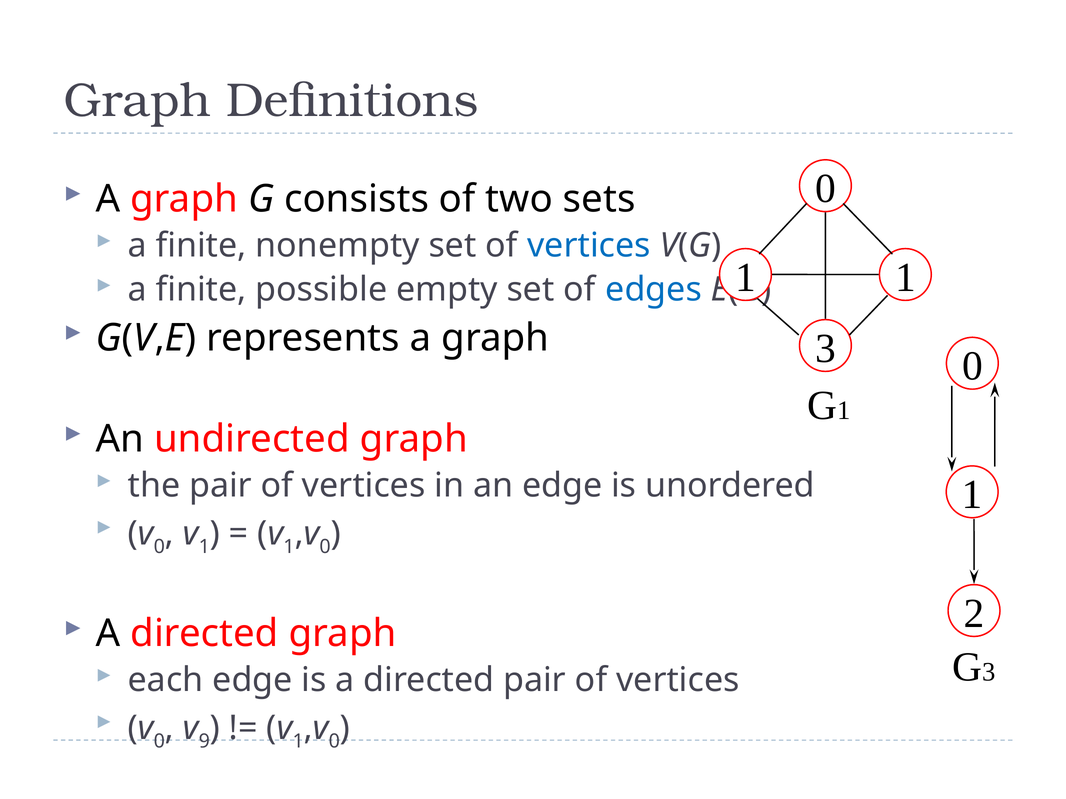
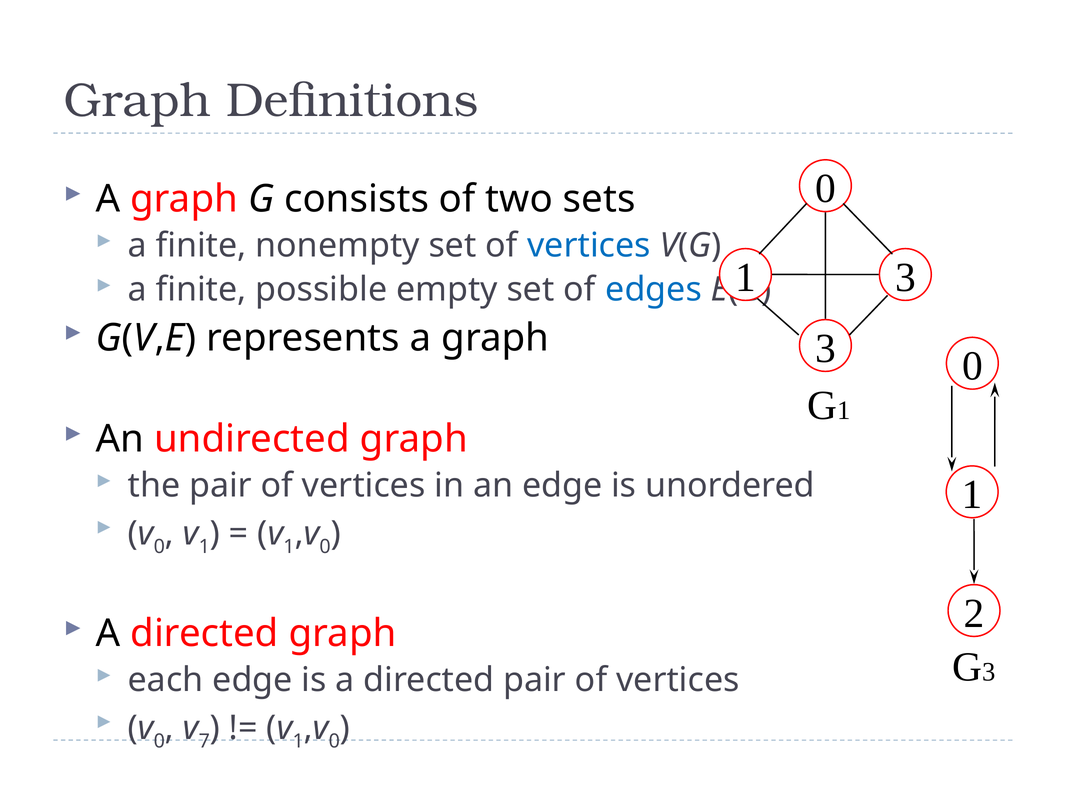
1: 1 -> 3 (905, 278)
9: 9 -> 7 (204, 742)
